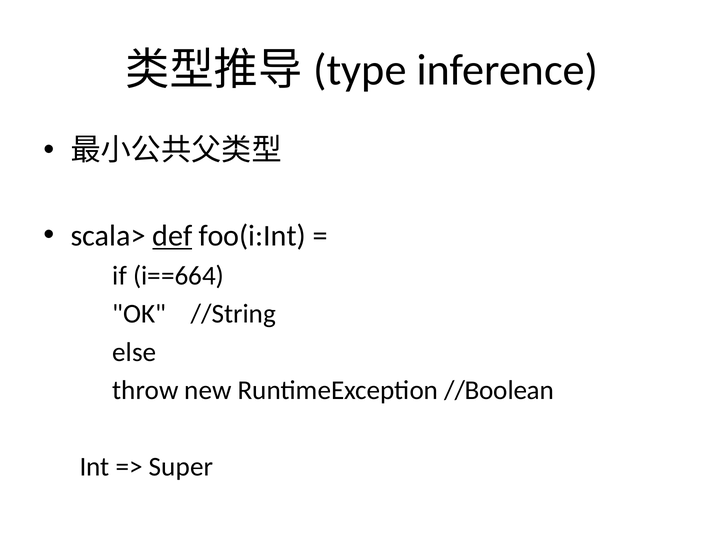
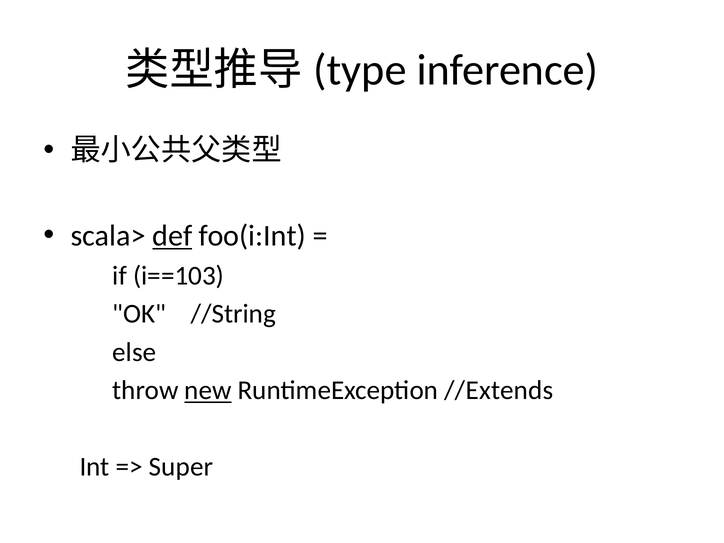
i==664: i==664 -> i==103 (179, 276)
new underline: none -> present (208, 390)
//Boolean: //Boolean -> //Extends (499, 390)
